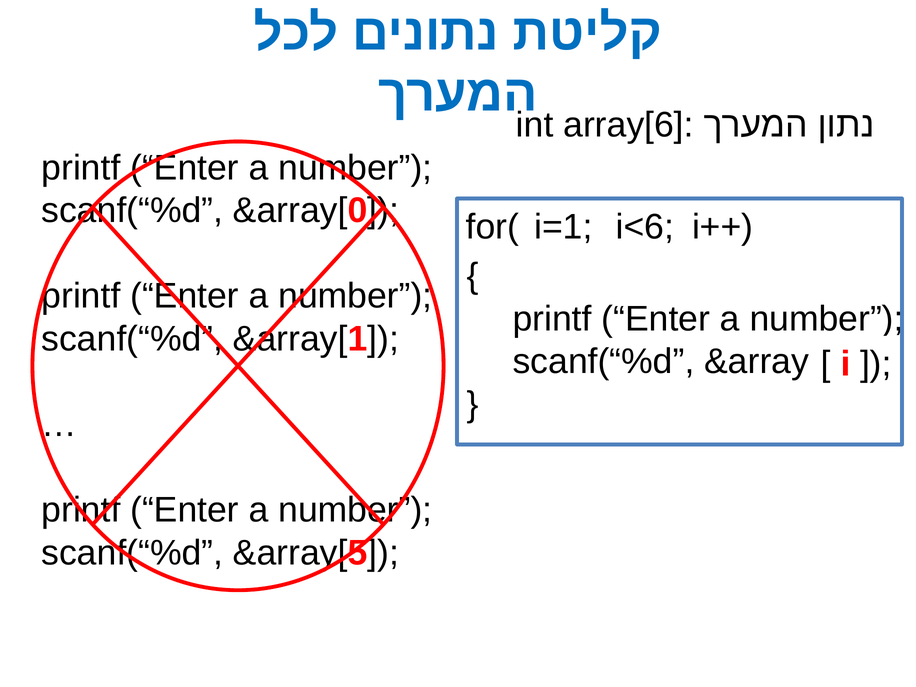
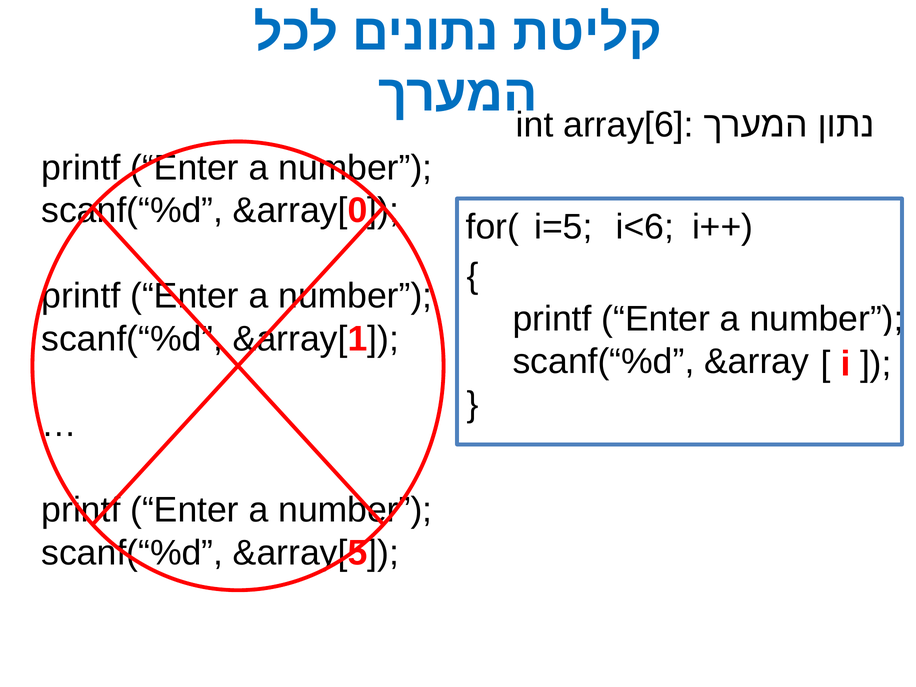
i=1: i=1 -> i=5 (563, 227)
